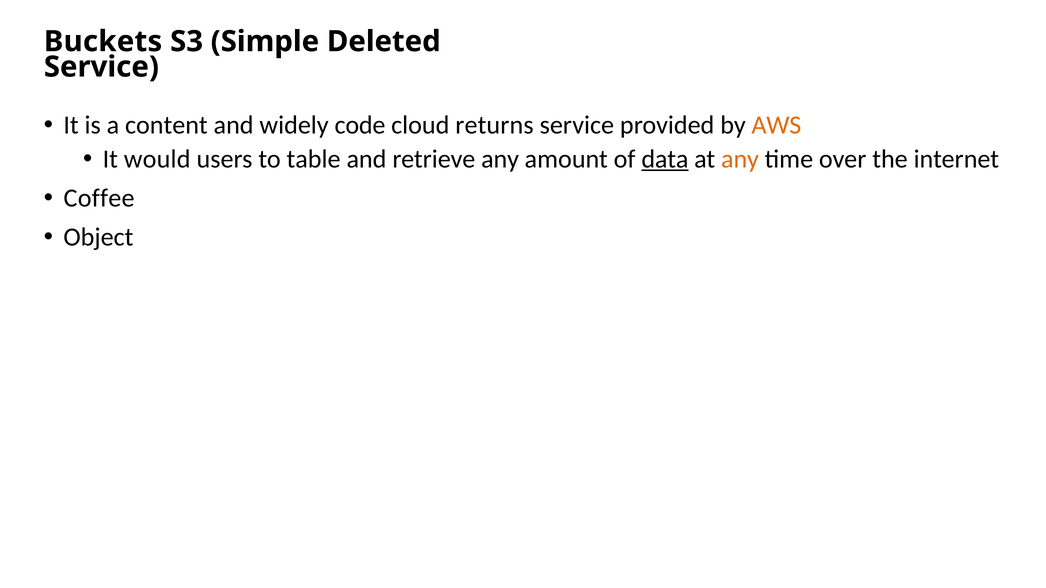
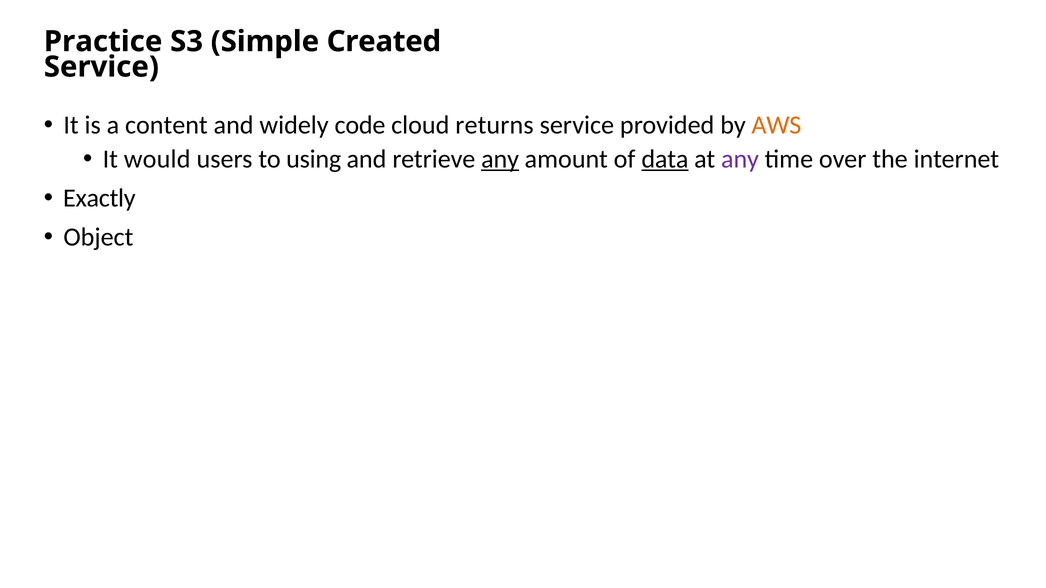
Buckets: Buckets -> Practice (103, 41)
Deleted: Deleted -> Created (384, 41)
table: table -> using (314, 159)
any underline: none -> present (500, 159)
any colour: orange -> purple (740, 159)
Coffee: Coffee -> Exactly (99, 198)
